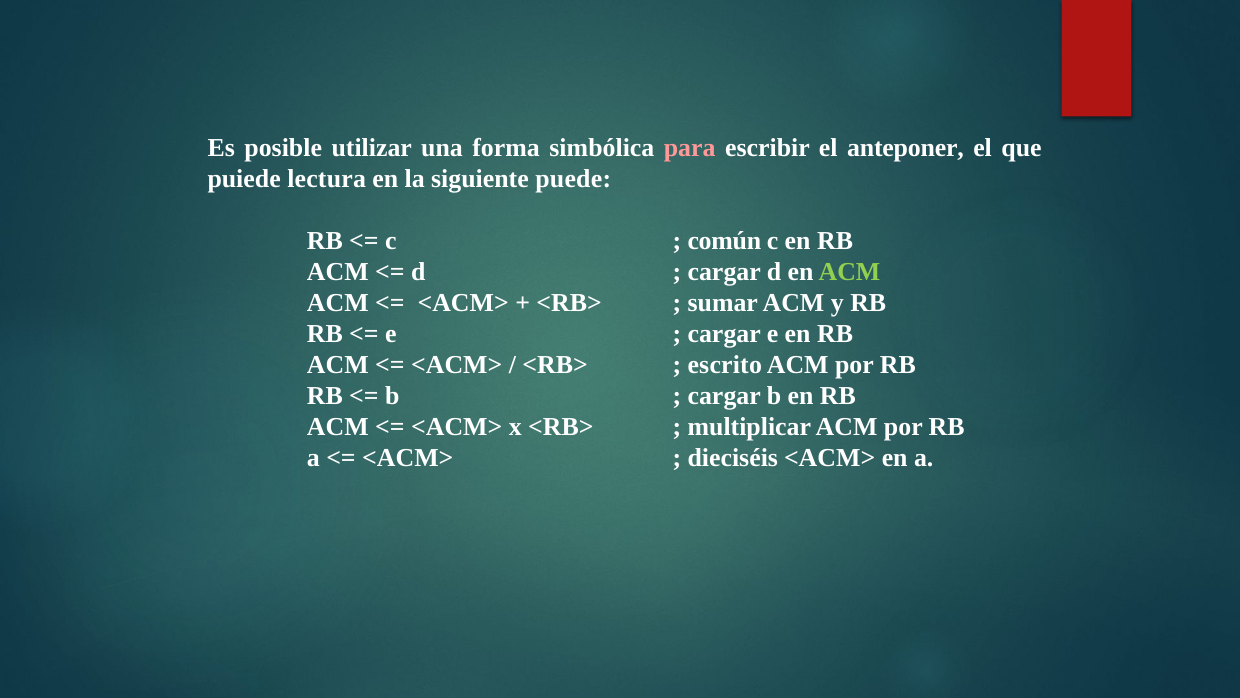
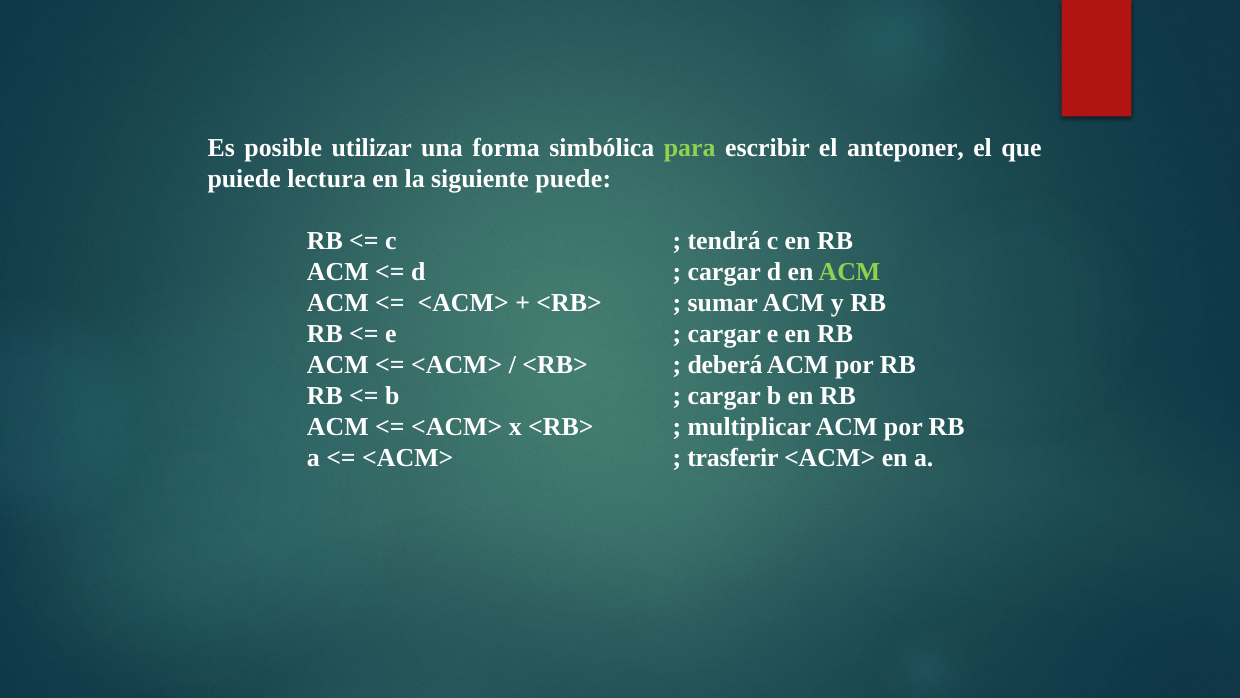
para colour: pink -> light green (690, 148)
común: común -> tendrá (724, 241)
escrito: escrito -> deberá (725, 365)
dieciséis: dieciséis -> trasferir (733, 458)
